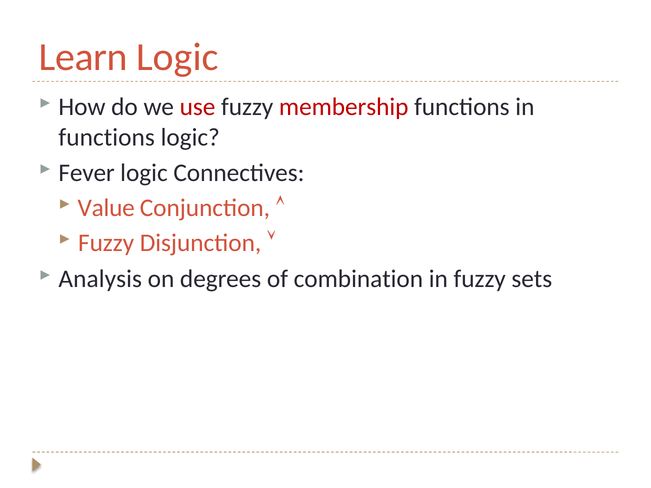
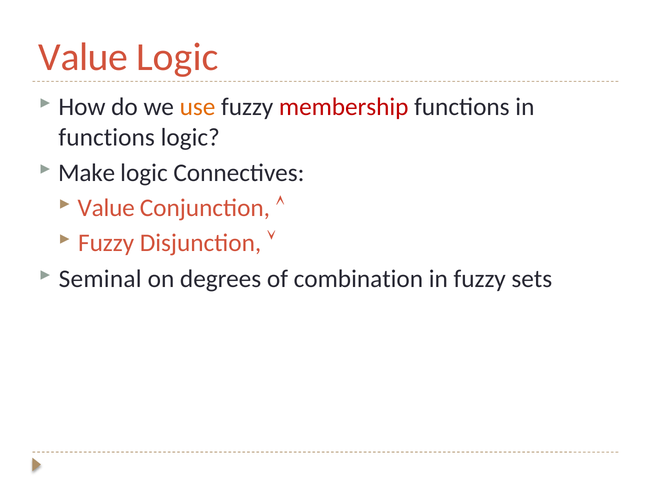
Learn: Learn -> Value (83, 57)
use colour: red -> orange (198, 107)
Fever: Fever -> Make (87, 173)
Analysis: Analysis -> Seminal (100, 279)
